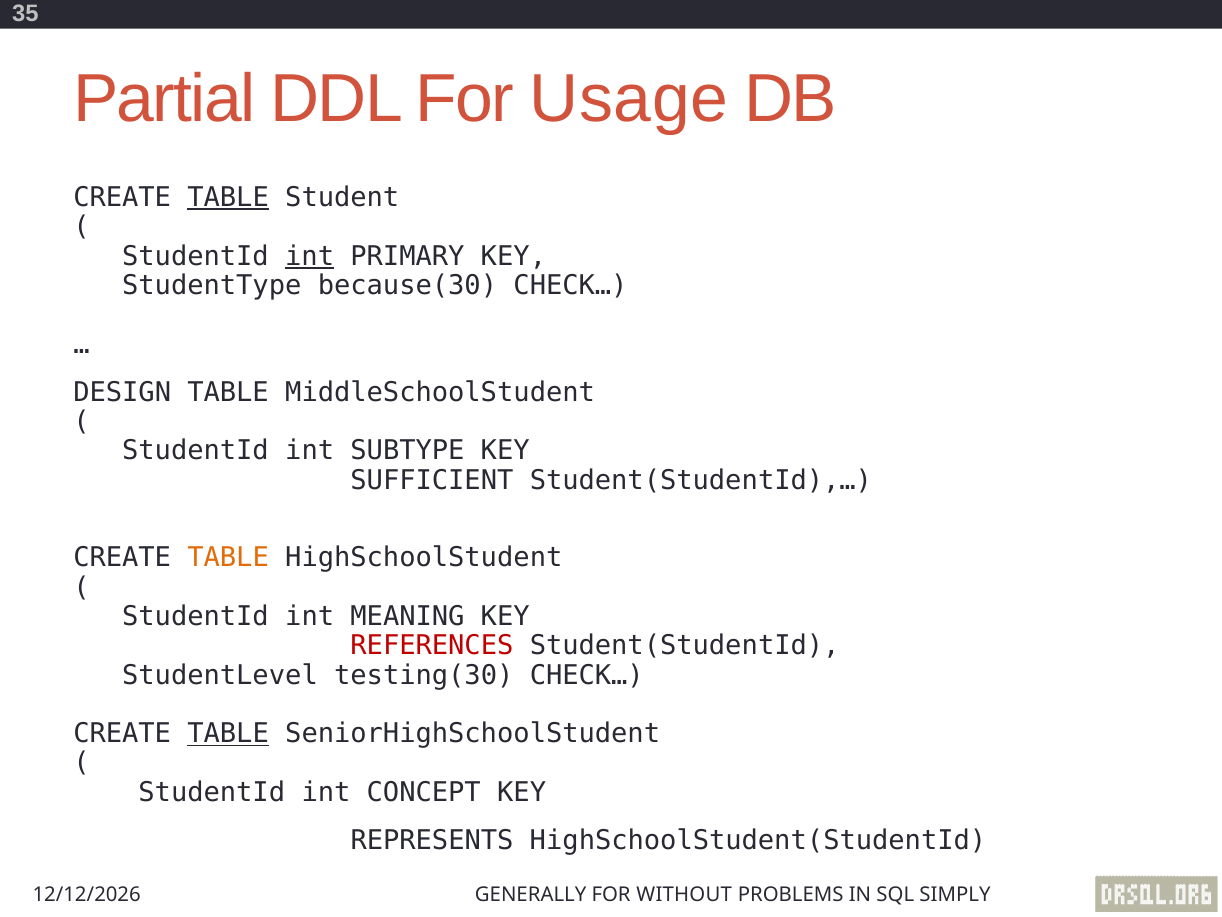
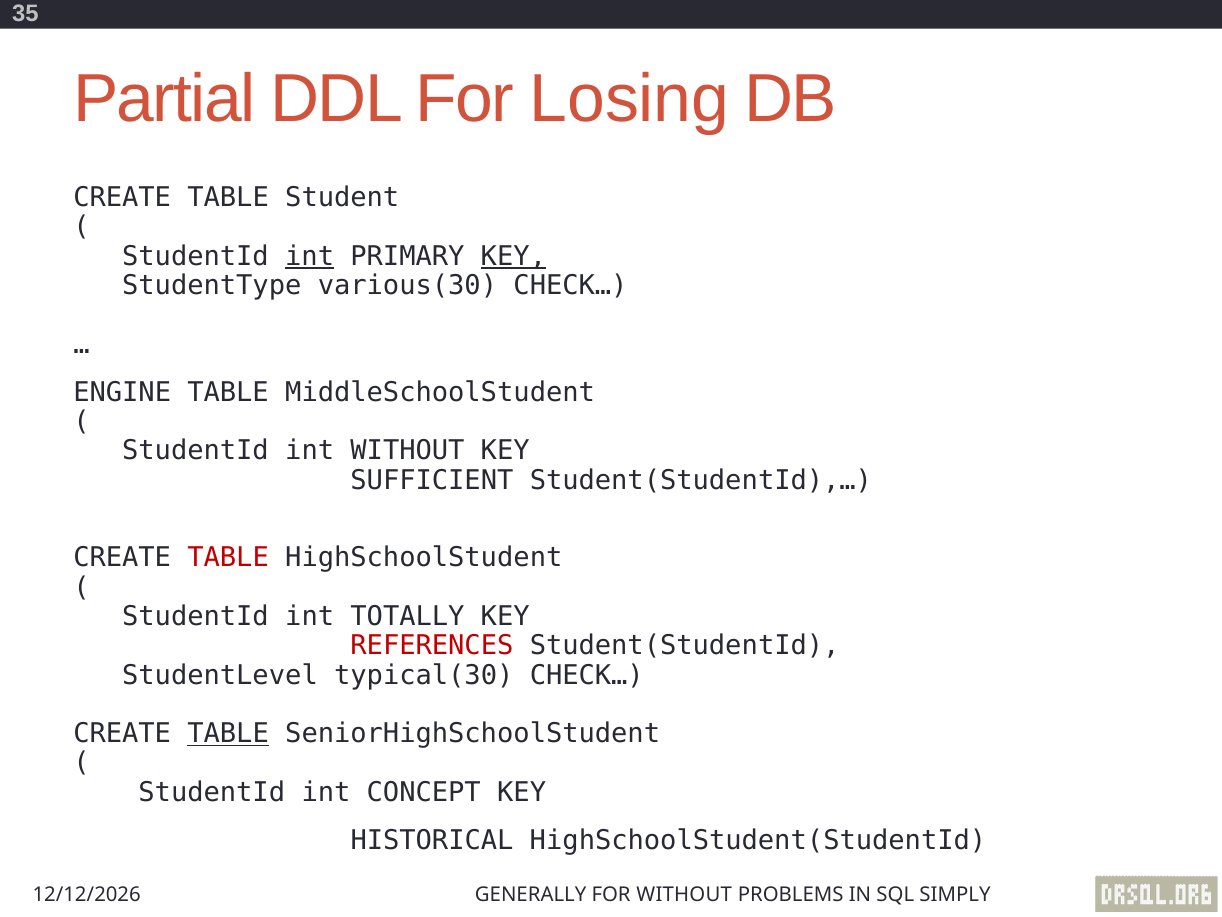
Usage: Usage -> Losing (629, 99)
TABLE underline: present -> none (228, 197)
KEY underline: none -> present (513, 256)
because(30: because(30 -> various(30 (407, 285)
DESIGN: DESIGN -> ENGINE (122, 392)
int SUBTYPE: SUBTYPE -> WITHOUT (407, 451)
TABLE colour: orange -> red (228, 557)
MEANING: MEANING -> TOTALLY (407, 616)
testing(30: testing(30 -> typical(30 (424, 675)
REPRESENTS: REPRESENTS -> HISTORICAL (432, 840)
